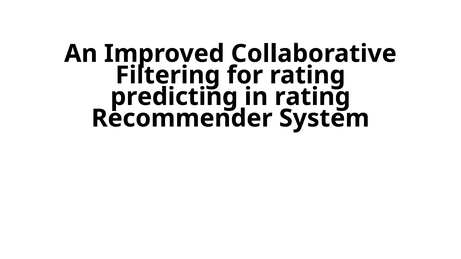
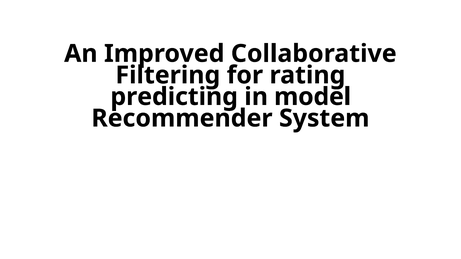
in rating: rating -> model (313, 97)
